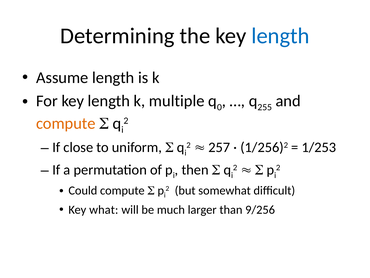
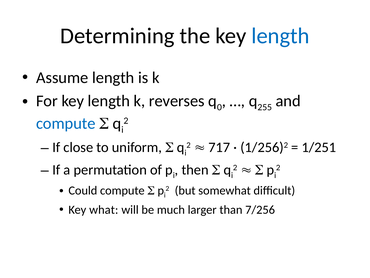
multiple: multiple -> reverses (177, 101)
compute colour: orange -> blue (66, 123)
257: 257 -> 717 (219, 147)
1/253: 1/253 -> 1/251 (319, 147)
9/256: 9/256 -> 7/256 (260, 209)
